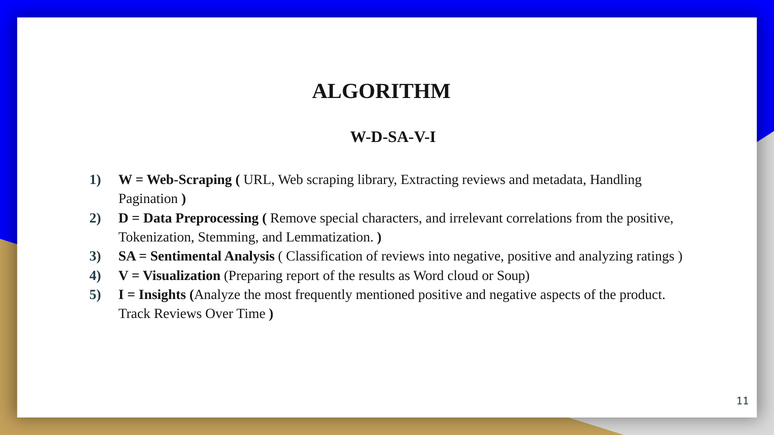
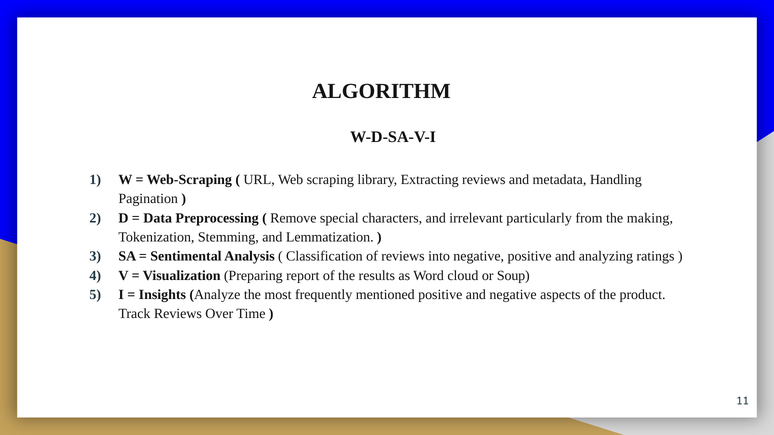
correlations: correlations -> particularly (539, 218)
the positive: positive -> making (650, 218)
